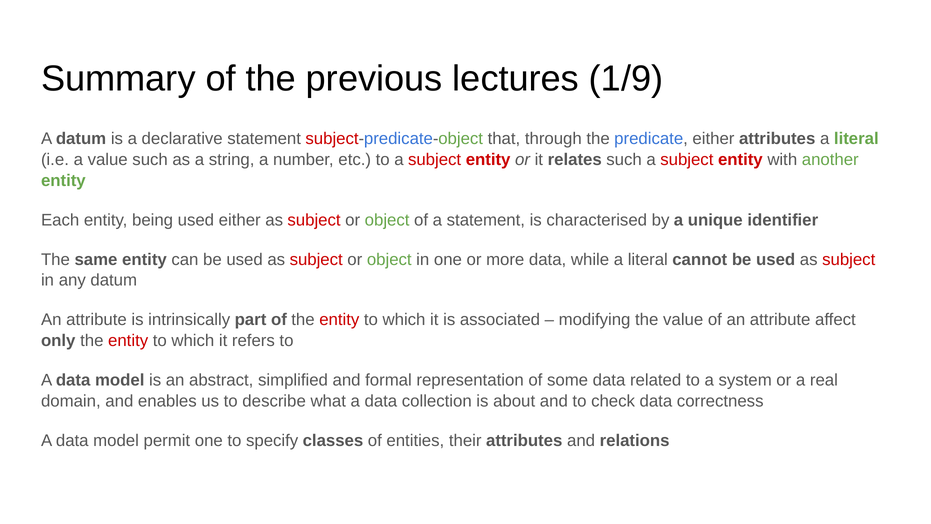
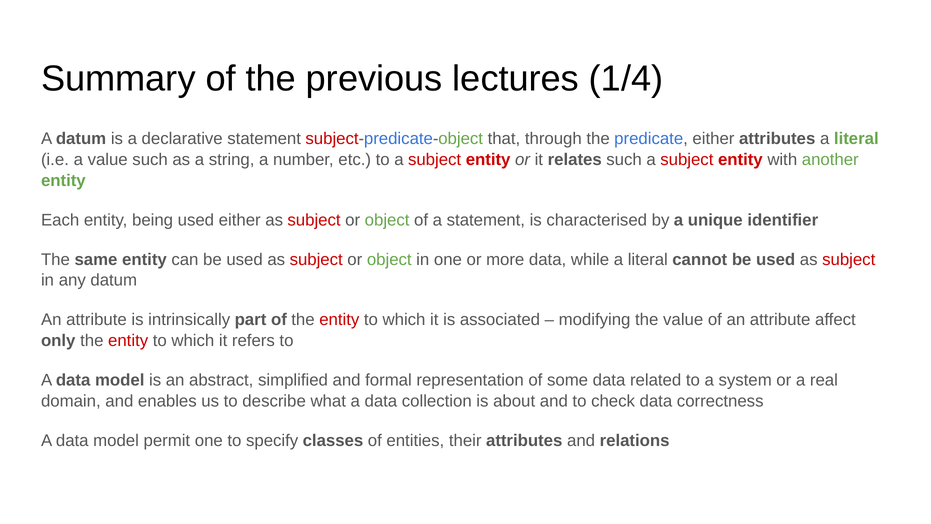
1/9: 1/9 -> 1/4 (626, 79)
